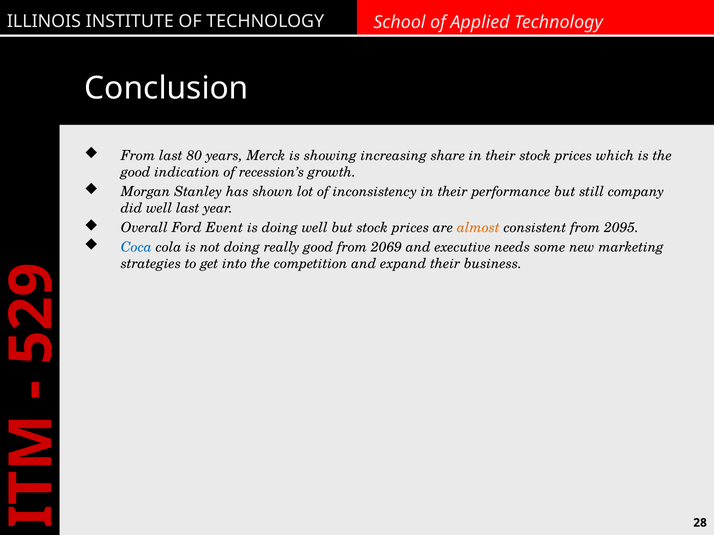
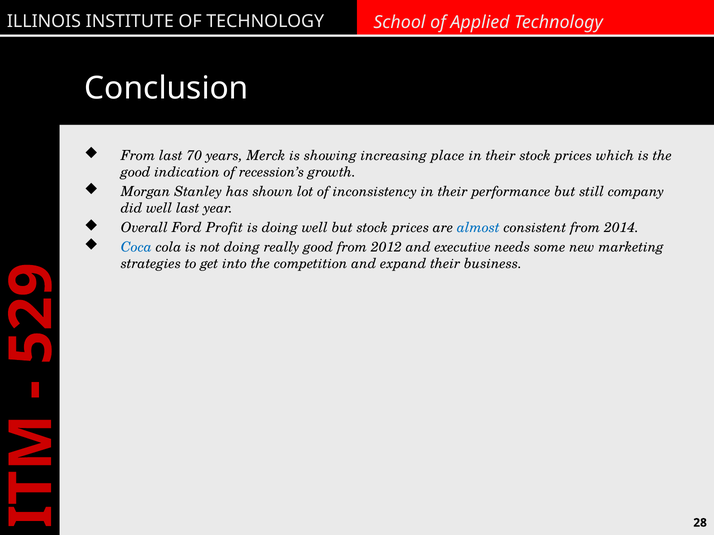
80: 80 -> 70 (194, 156)
share: share -> place (448, 156)
Event: Event -> Profit (224, 228)
almost colour: orange -> blue (478, 228)
2095: 2095 -> 2014 (622, 228)
2069: 2069 -> 2012 (387, 247)
